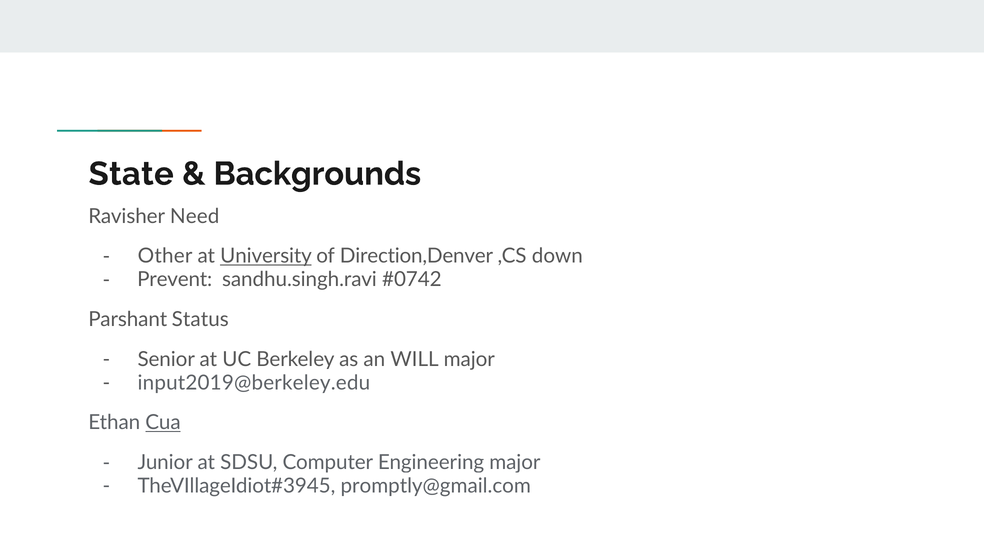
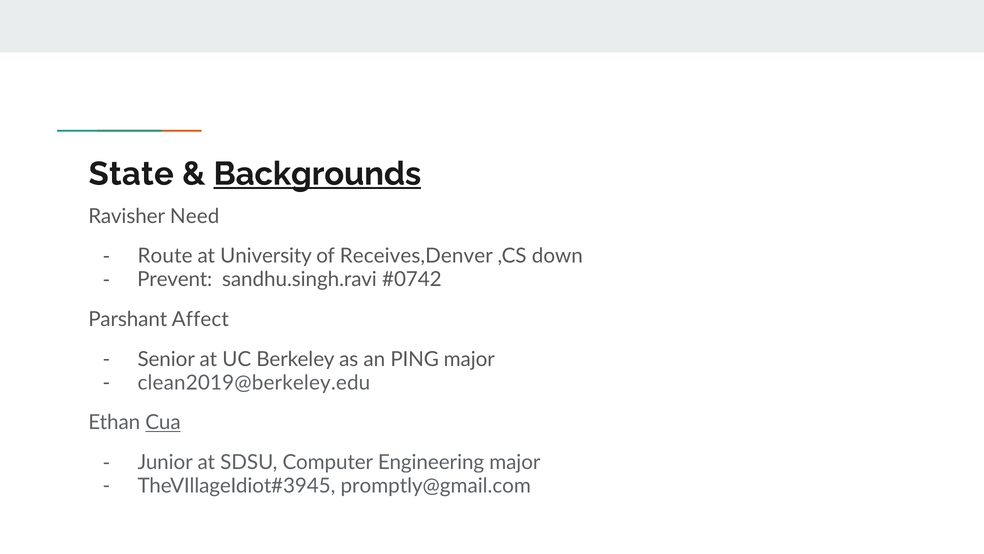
Backgrounds underline: none -> present (317, 174)
Other: Other -> Route (165, 256)
University underline: present -> none (266, 256)
Direction,Denver: Direction,Denver -> Receives,Denver (416, 256)
Status: Status -> Affect (200, 319)
WILL: WILL -> PING (415, 359)
input2019@berkeley.edu: input2019@berkeley.edu -> clean2019@berkeley.edu (254, 382)
